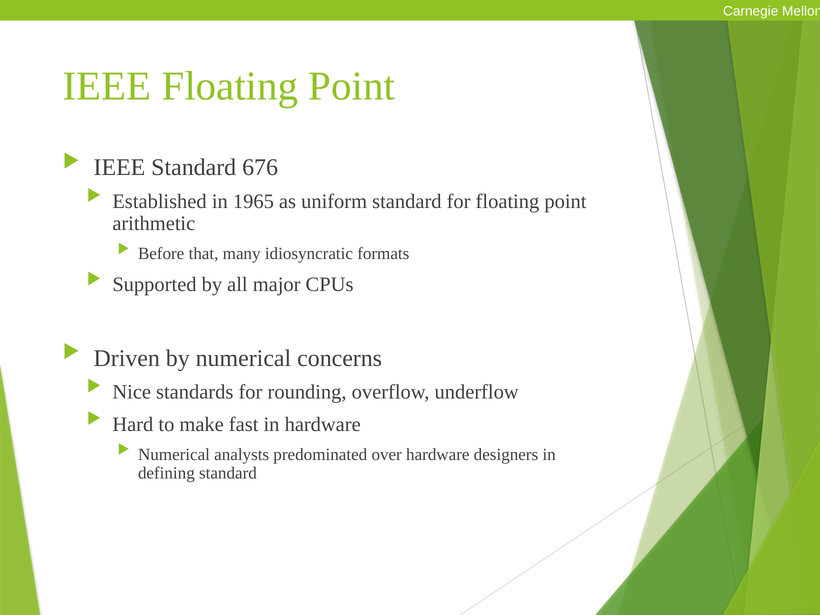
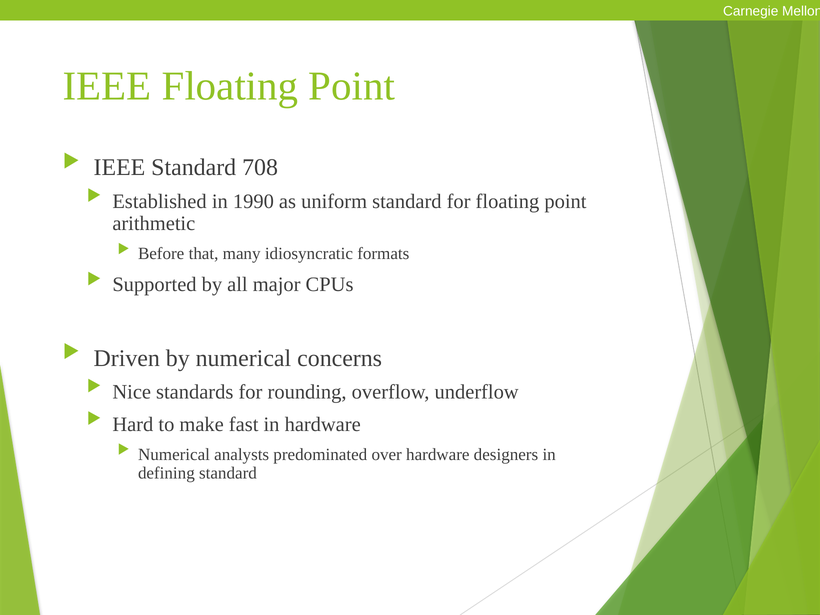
676: 676 -> 708 (260, 168)
1965: 1965 -> 1990 (253, 201)
